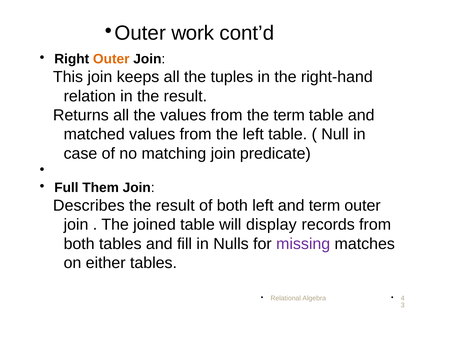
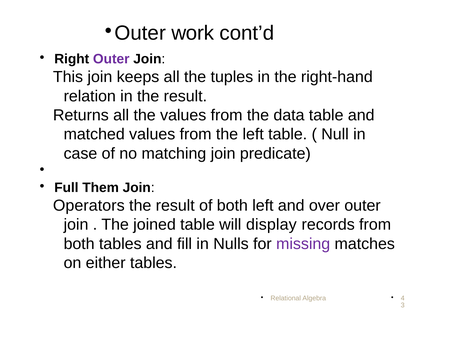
Outer colour: orange -> purple (111, 59)
the term: term -> data (289, 115)
Describes: Describes -> Operators (89, 206)
and term: term -> over (324, 206)
